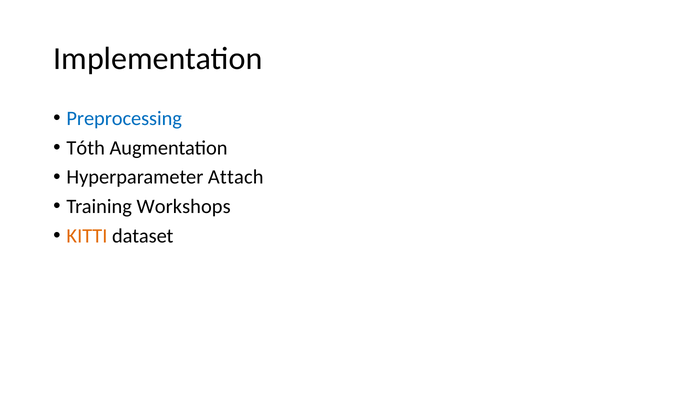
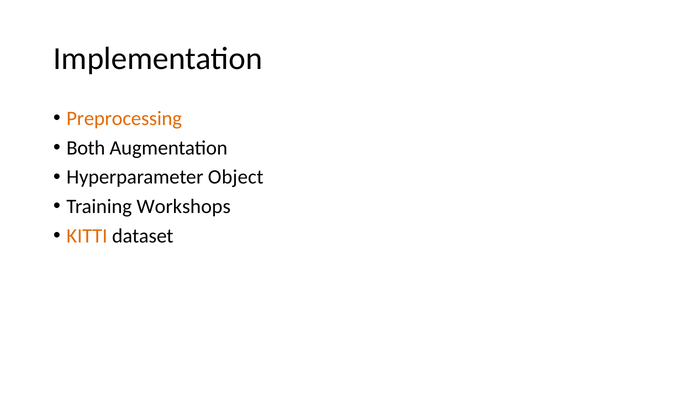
Preprocessing colour: blue -> orange (124, 118)
Tóth: Tóth -> Both (86, 148)
Attach: Attach -> Object (236, 177)
